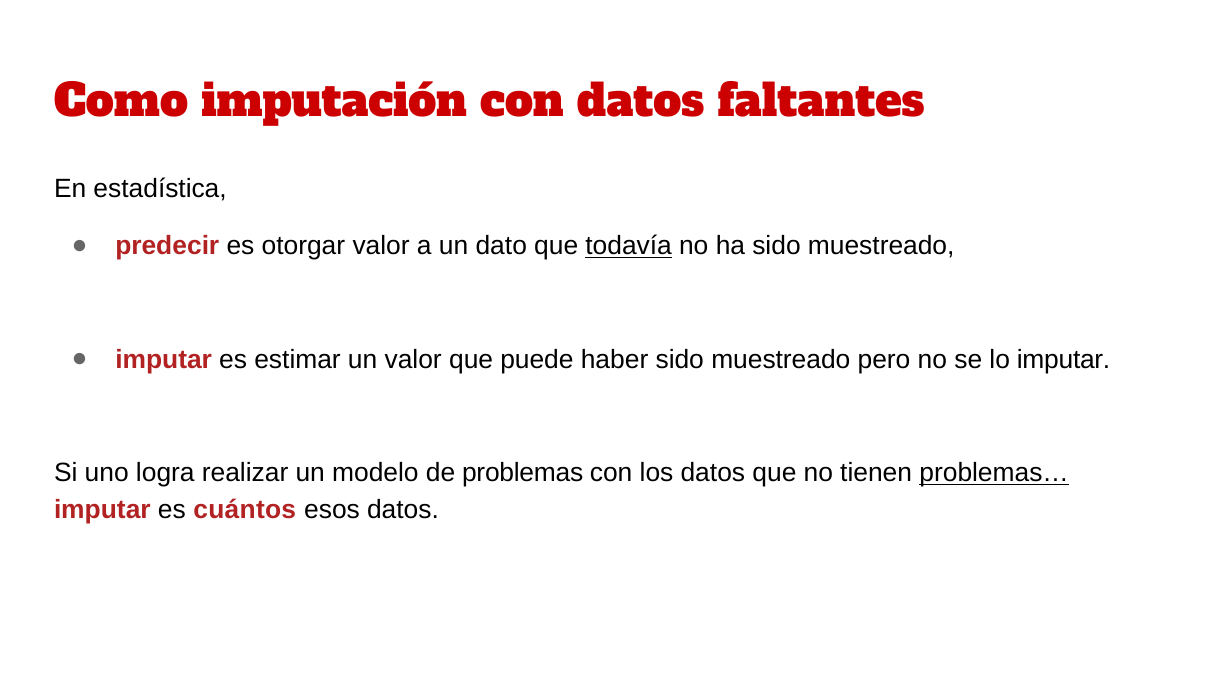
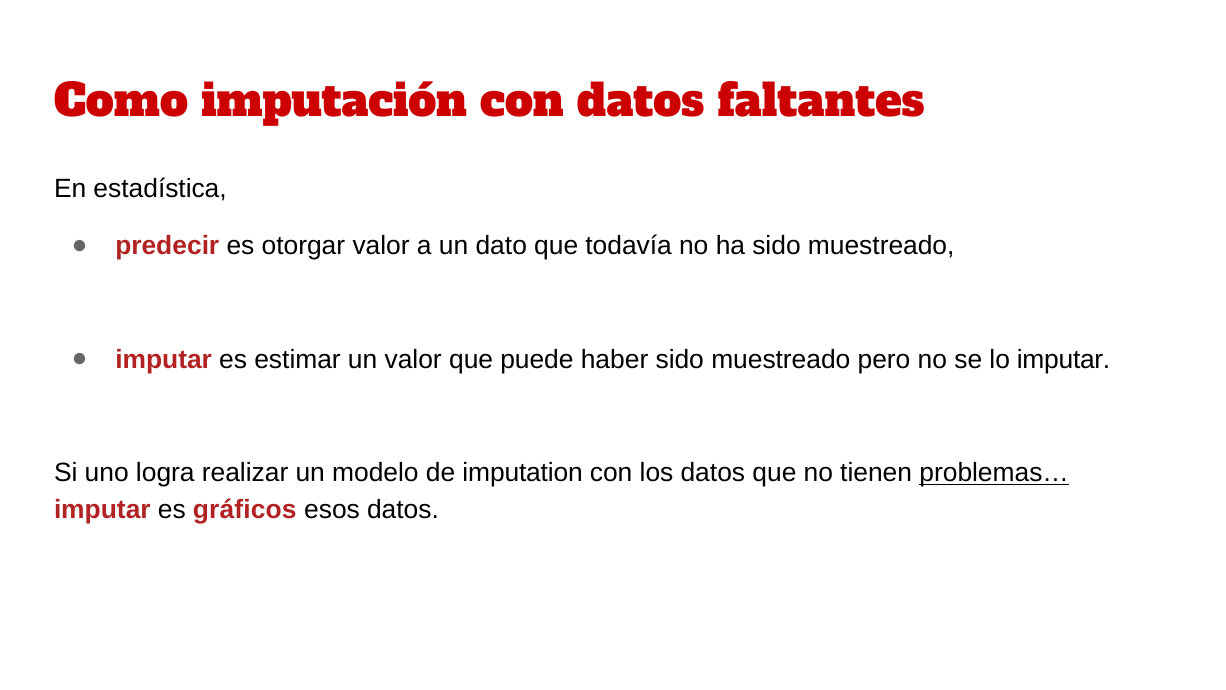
todavía underline: present -> none (629, 246)
problemas: problemas -> imputation (523, 473)
cuántos: cuántos -> gráficos (245, 509)
